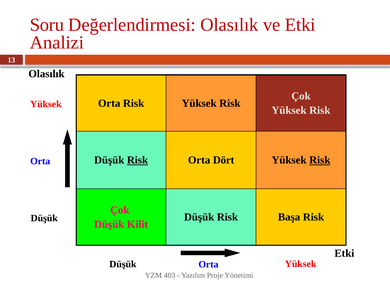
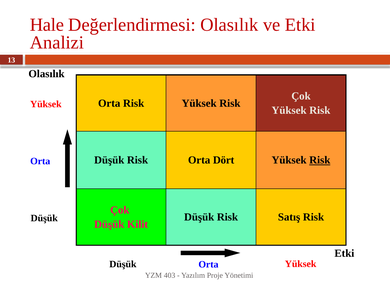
Soru: Soru -> Hale (47, 25)
Risk underline: present -> none (138, 160)
Başa: Başa -> Satış (289, 217)
